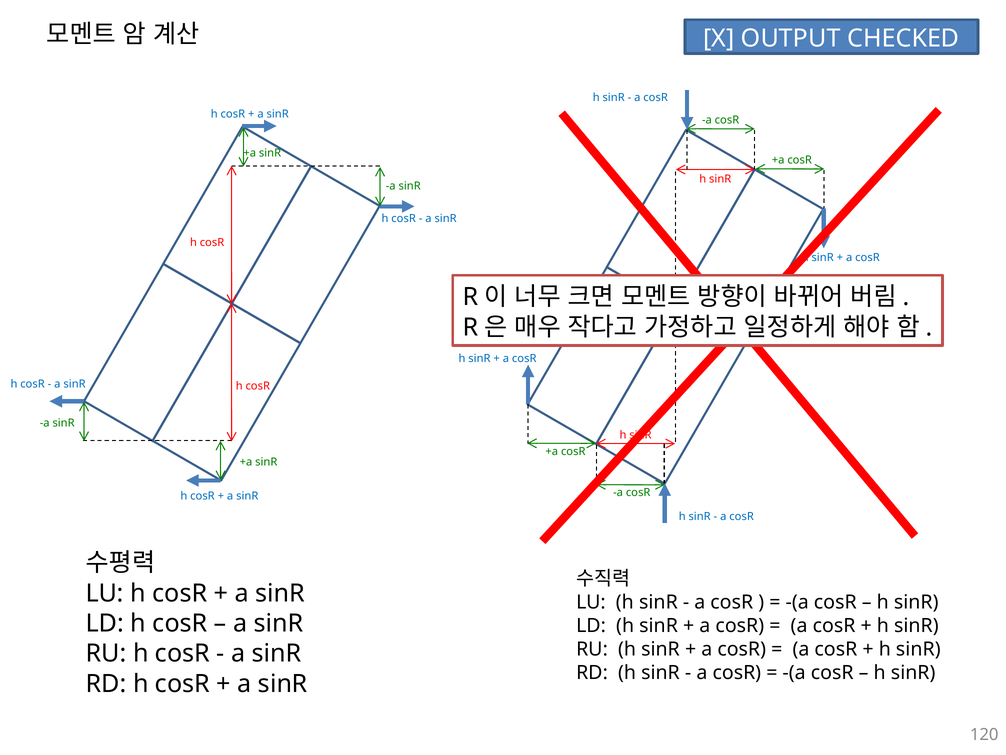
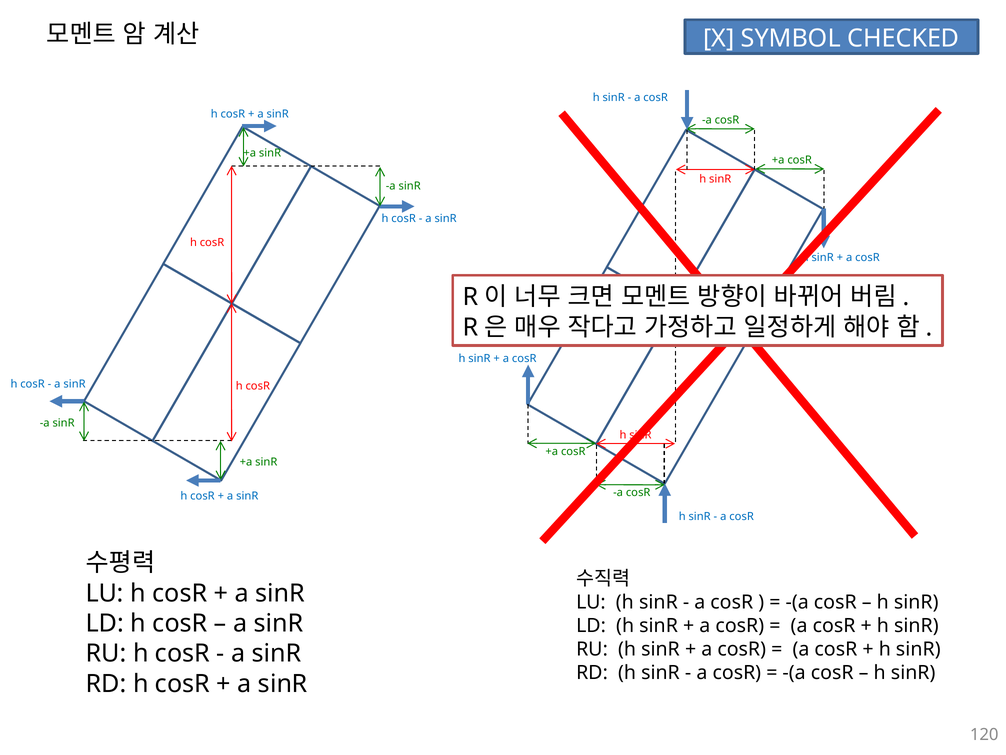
OUTPUT: OUTPUT -> SYMBOL (791, 38)
